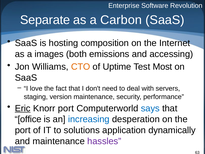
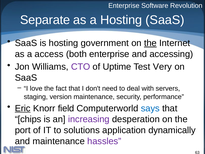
a Carbon: Carbon -> Hosting (121, 20)
composition: composition -> government (105, 43)
the underline: none -> present (150, 43)
images: images -> access (49, 54)
both emissions: emissions -> enterprise (109, 54)
CTO colour: orange -> purple (81, 67)
Most: Most -> Very (162, 67)
Knorr port: port -> field (66, 108)
office: office -> chips (28, 119)
increasing colour: blue -> purple (89, 119)
